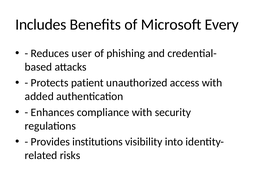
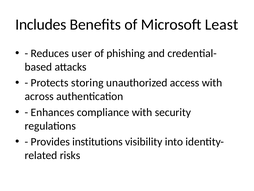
Every: Every -> Least (222, 25)
patient: patient -> storing (87, 83)
added: added -> across (39, 96)
